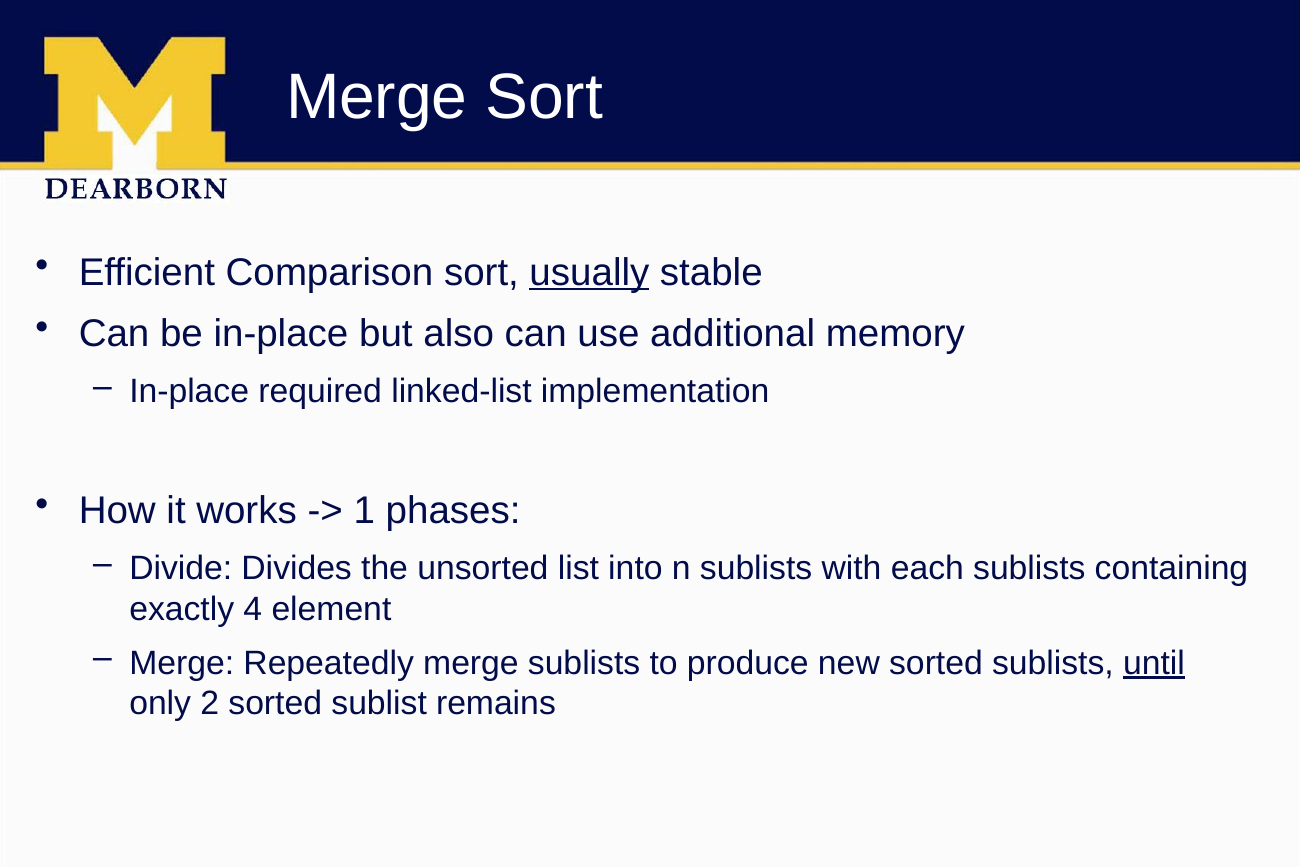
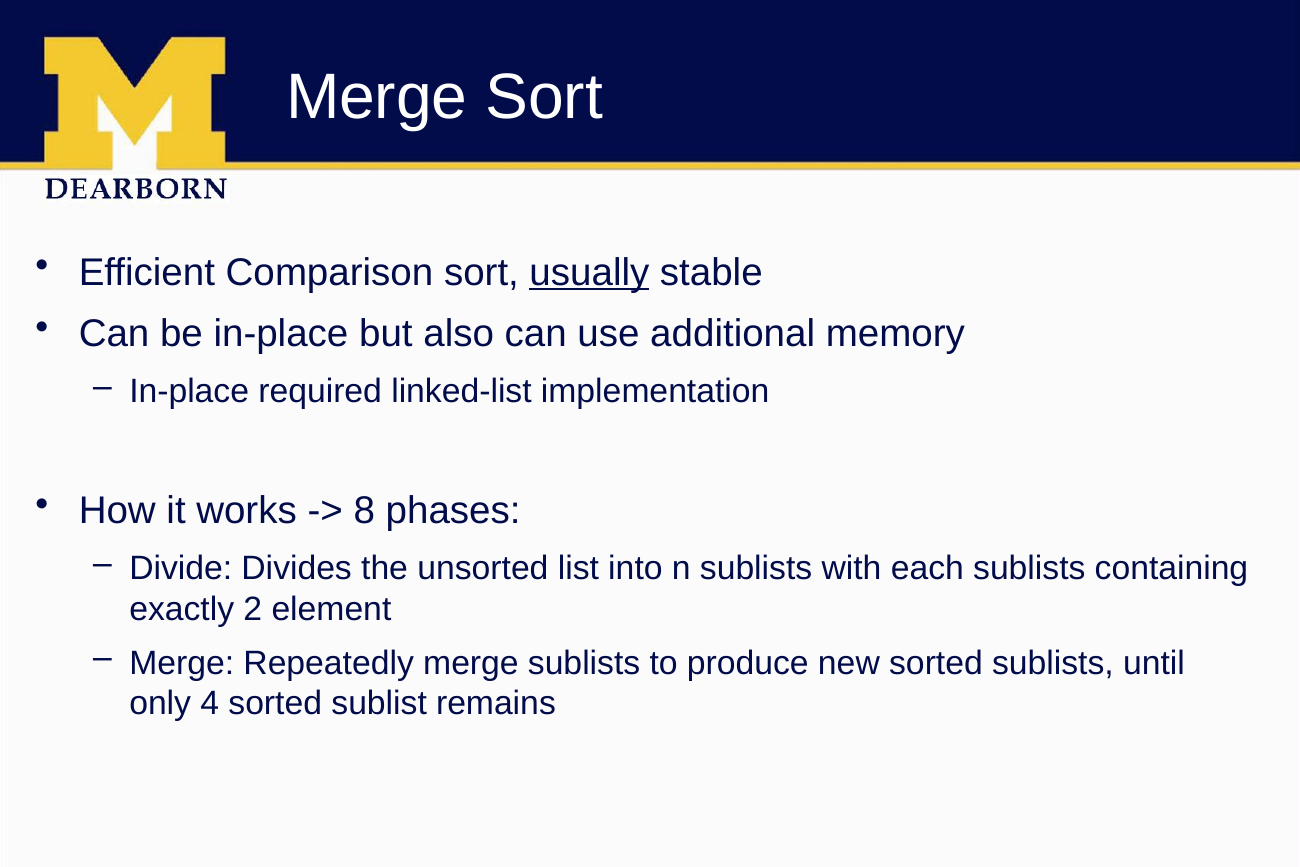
1: 1 -> 8 (364, 511)
4: 4 -> 2 (253, 609)
until underline: present -> none (1154, 663)
2: 2 -> 4 (210, 703)
